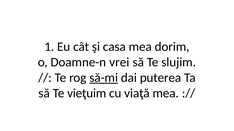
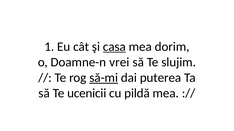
casa underline: none -> present (114, 47)
vieţuim: vieţuim -> ucenicii (87, 94)
viaţă: viaţă -> pildă (137, 94)
